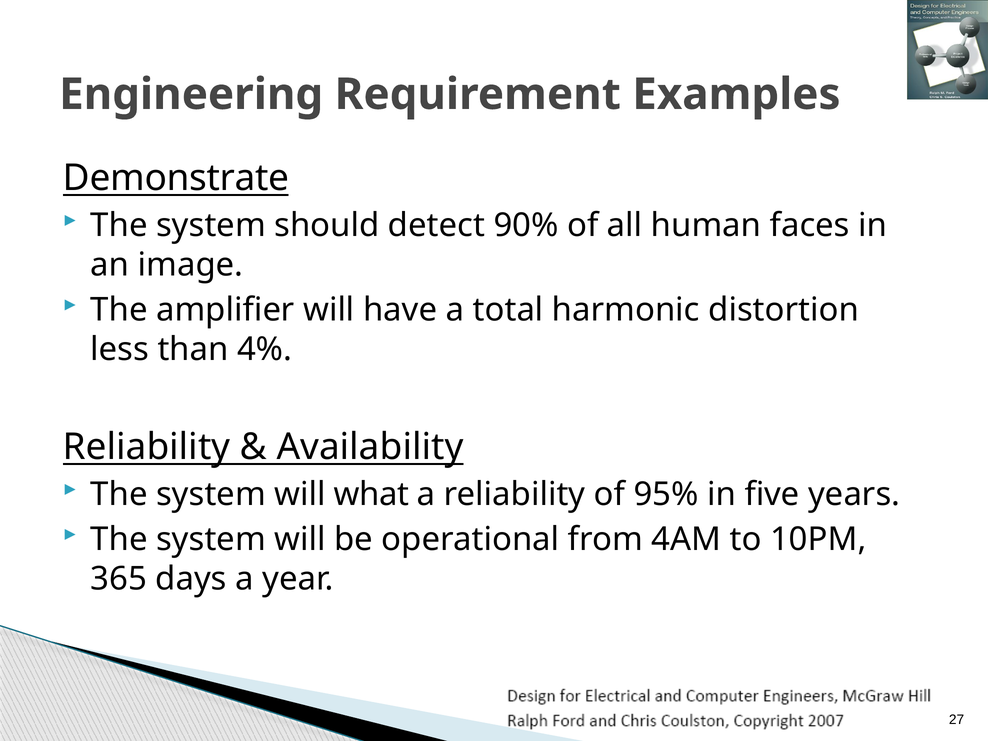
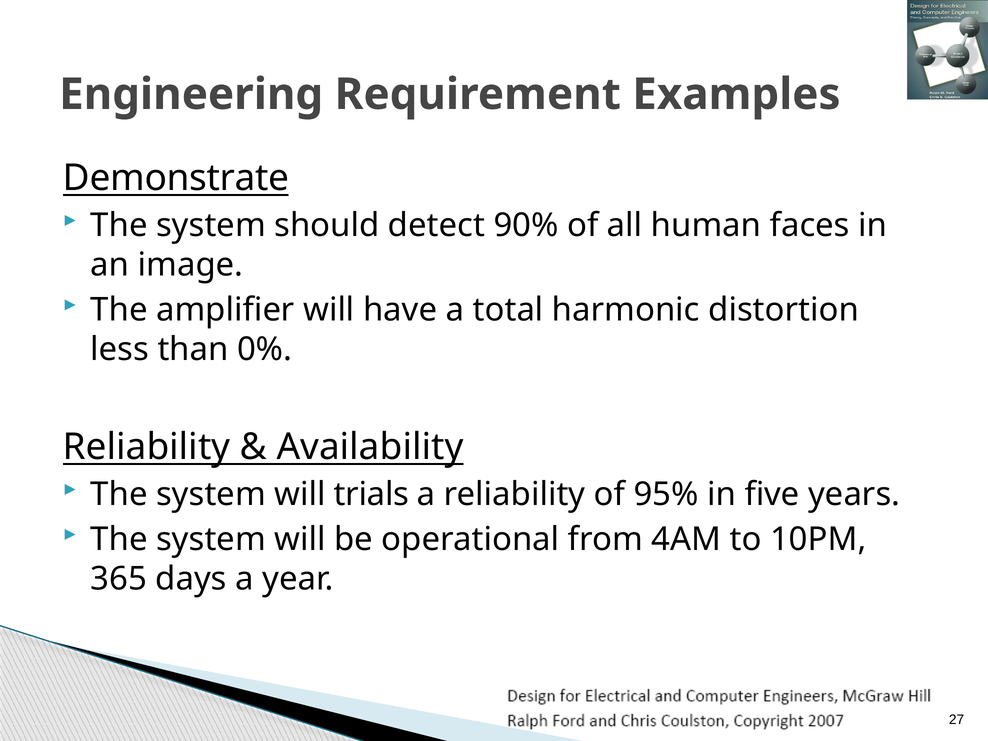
4%: 4% -> 0% (265, 349)
what: what -> trials (371, 494)
